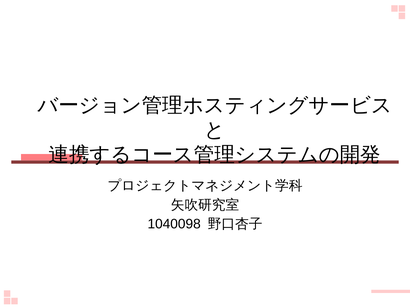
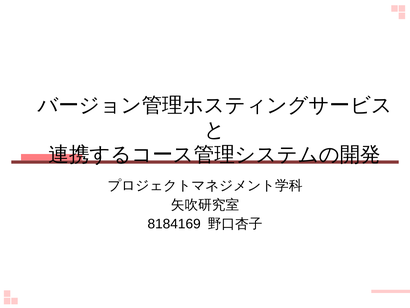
1040098: 1040098 -> 8184169 (174, 224)
